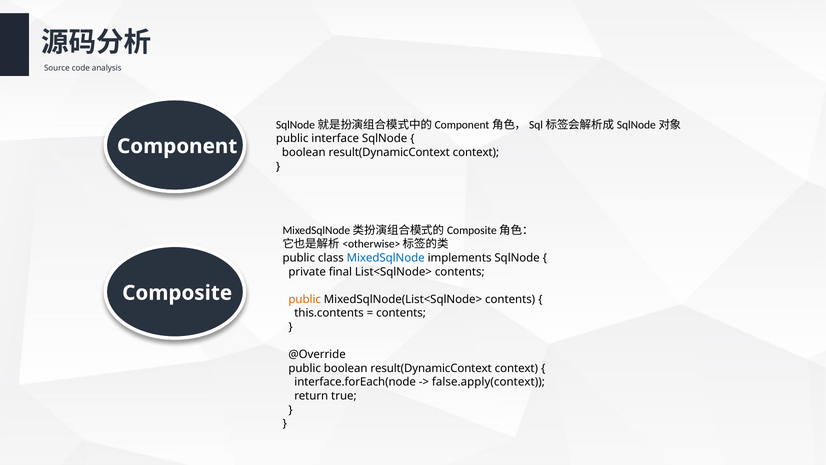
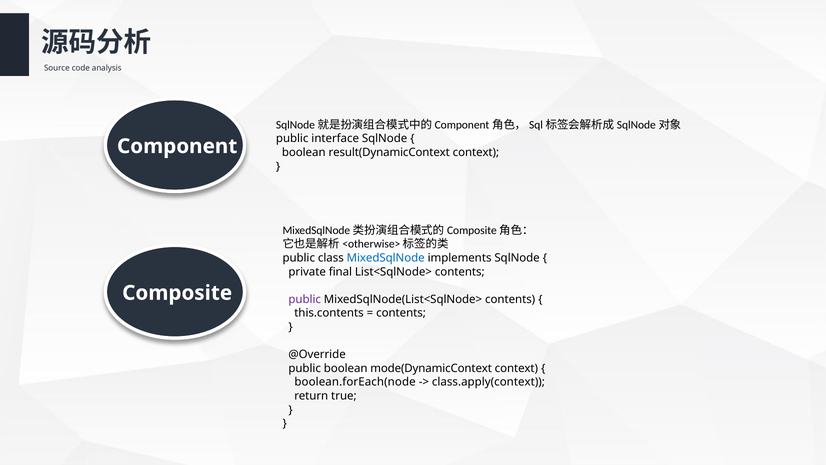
public colour: orange -> purple (305, 299)
public boolean result(DynamicContext: result(DynamicContext -> mode(DynamicContext (431, 368)
interface.forEach(node: interface.forEach(node -> boolean.forEach(node (355, 382)
false.apply(context: false.apply(context -> class.apply(context (488, 382)
